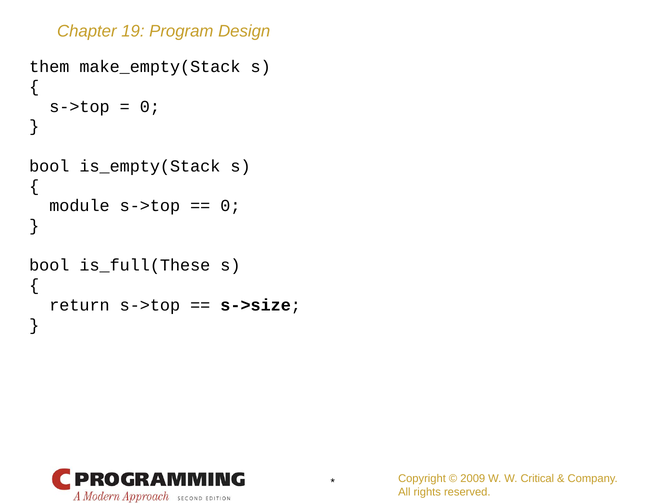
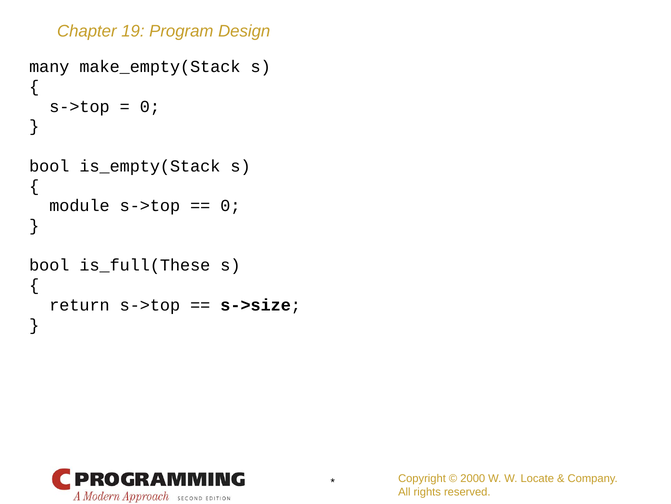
them: them -> many (49, 67)
2009: 2009 -> 2000 (473, 478)
Critical: Critical -> Locate (537, 478)
